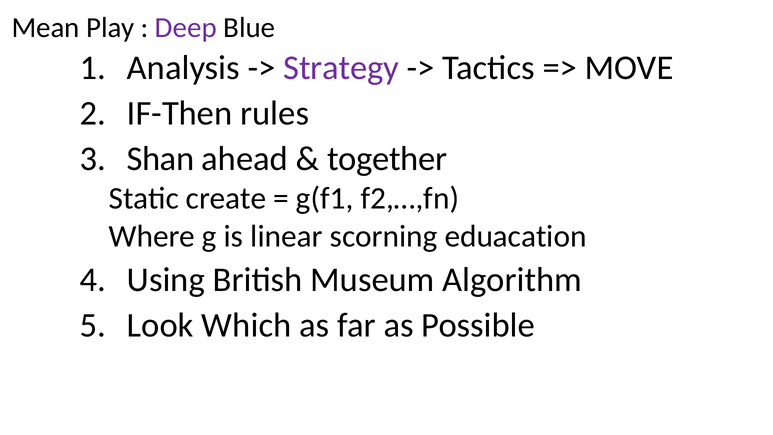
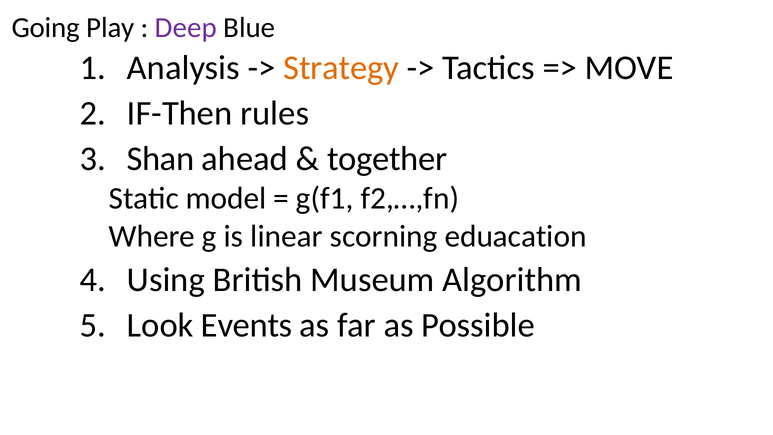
Mean: Mean -> Going (46, 28)
Strategy colour: purple -> orange (341, 68)
create: create -> model (226, 198)
Which: Which -> Events (247, 325)
